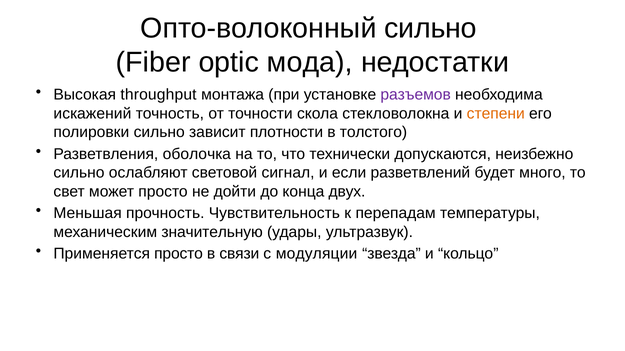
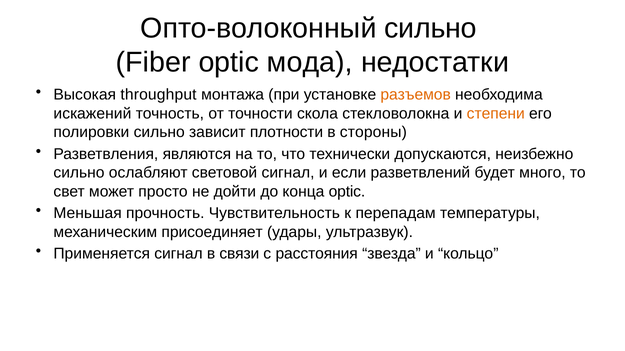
разъемов colour: purple -> orange (416, 95)
толстого: толстого -> стороны (373, 132)
оболочка: оболочка -> являются (197, 154)
конца двух: двух -> optic (347, 192)
значительную: значительную -> присоединяет (212, 232)
Применяется просто: просто -> сигнал (178, 254)
модуляции: модуляции -> расстояния (317, 254)
